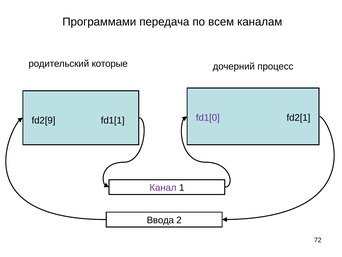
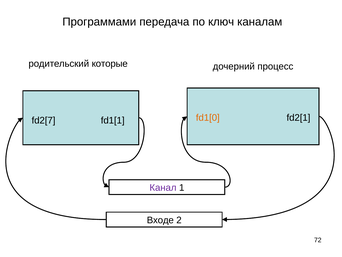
всем: всем -> ключ (221, 22)
fd2[9: fd2[9 -> fd2[7 (44, 120)
fd1[0 colour: purple -> orange (208, 117)
Ввода: Ввода -> Входе (160, 220)
